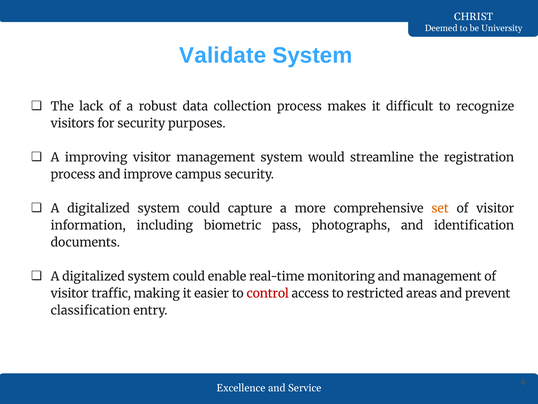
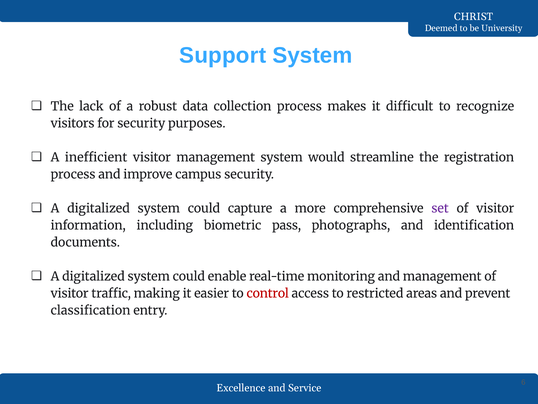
Validate: Validate -> Support (223, 55)
improving: improving -> inefficient (96, 157)
set colour: orange -> purple (440, 208)
